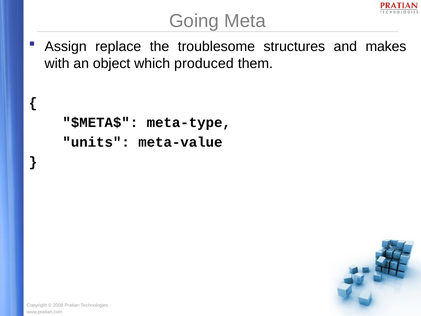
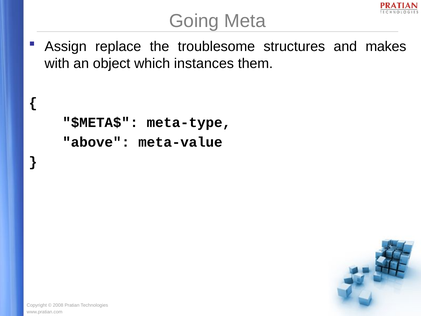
produced: produced -> instances (204, 63)
units: units -> above (96, 142)
